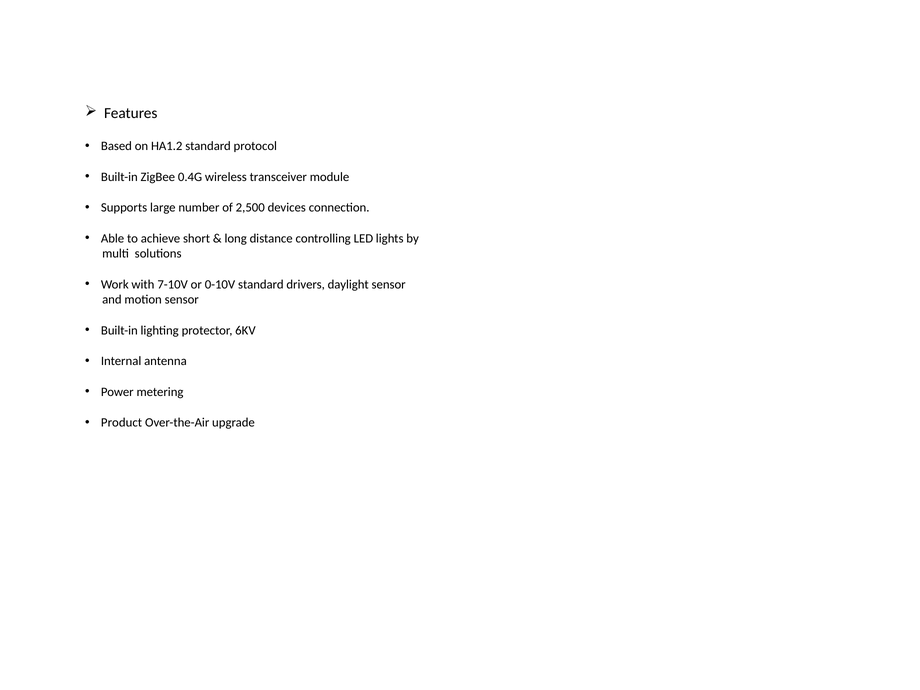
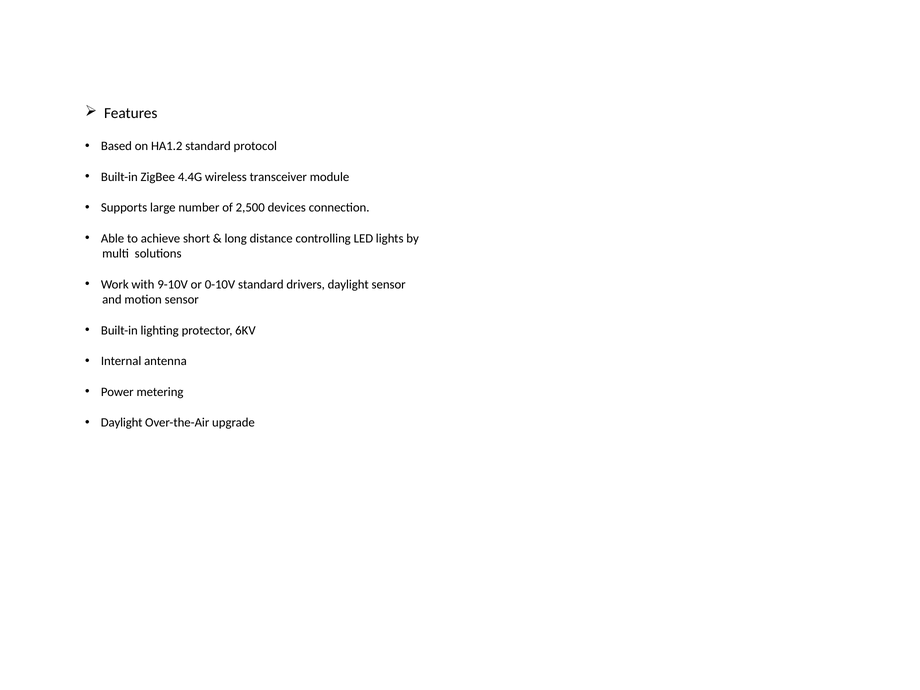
0.4G: 0.4G -> 4.4G (190, 177)
7-10V: 7-10V -> 9-10V (173, 284)
Product: Product -> Daylight (122, 423)
